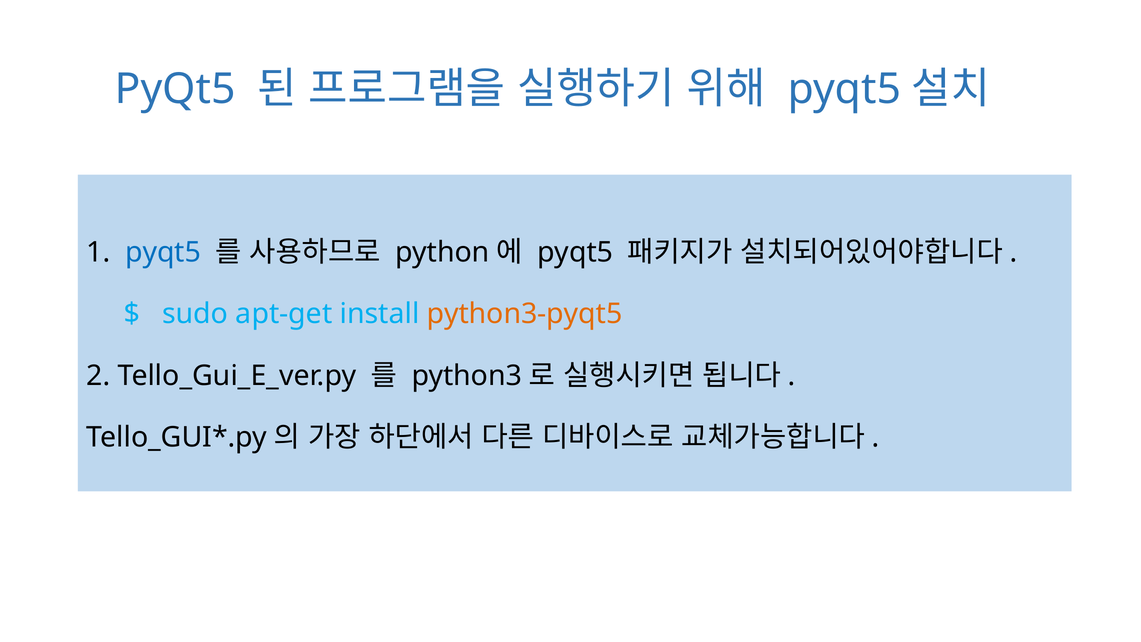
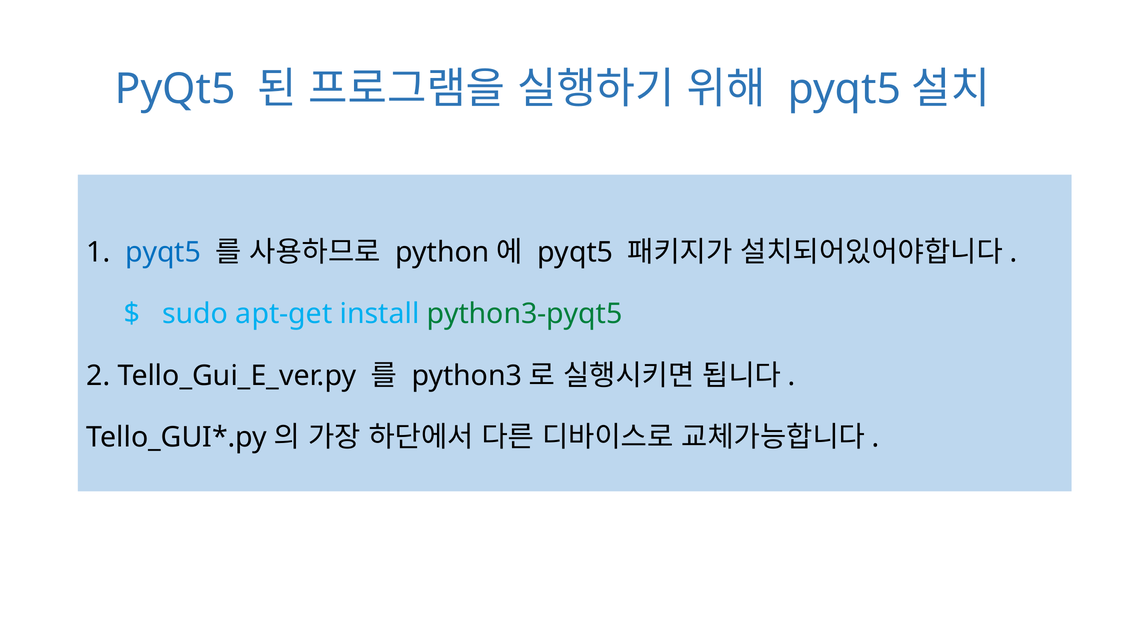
python3-pyqt5 colour: orange -> green (525, 314)
